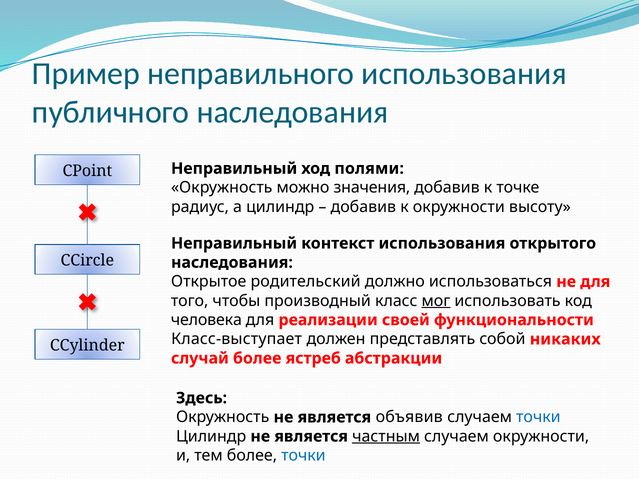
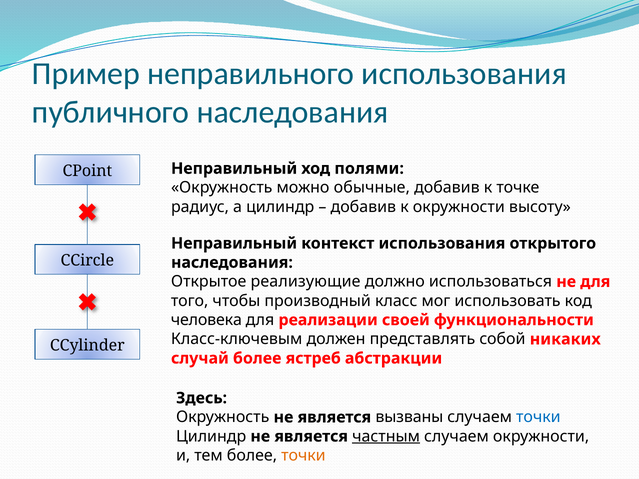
значения: значения -> обычные (372, 188)
родительский: родительский -> реализующие (306, 282)
мог underline: present -> none (436, 301)
Класс-выступает: Класс-выступает -> Класс-ключевым (237, 339)
объявив: объявив -> вызваны (409, 417)
точки colour: blue -> orange (303, 456)
